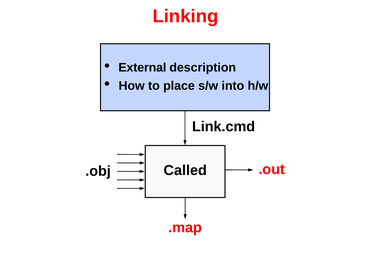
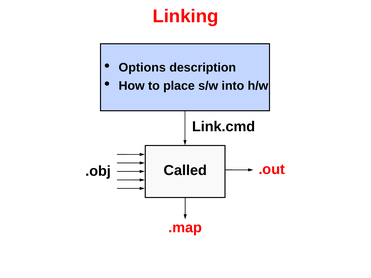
External: External -> Options (142, 68)
